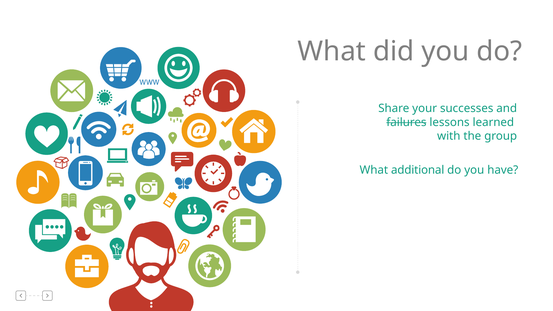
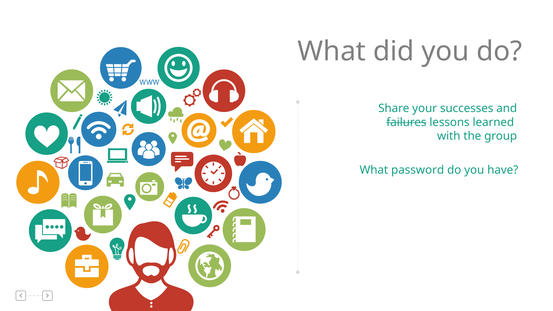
additional: additional -> password (418, 170)
